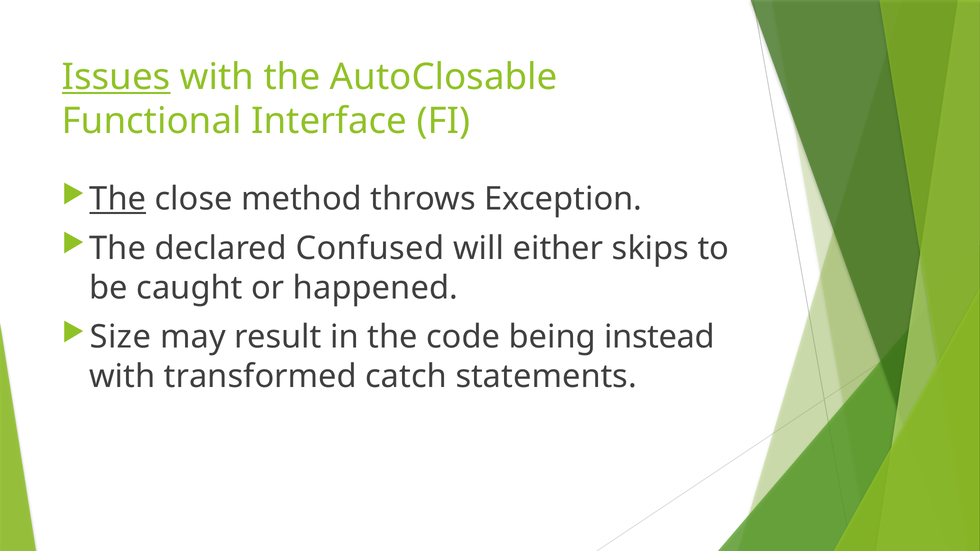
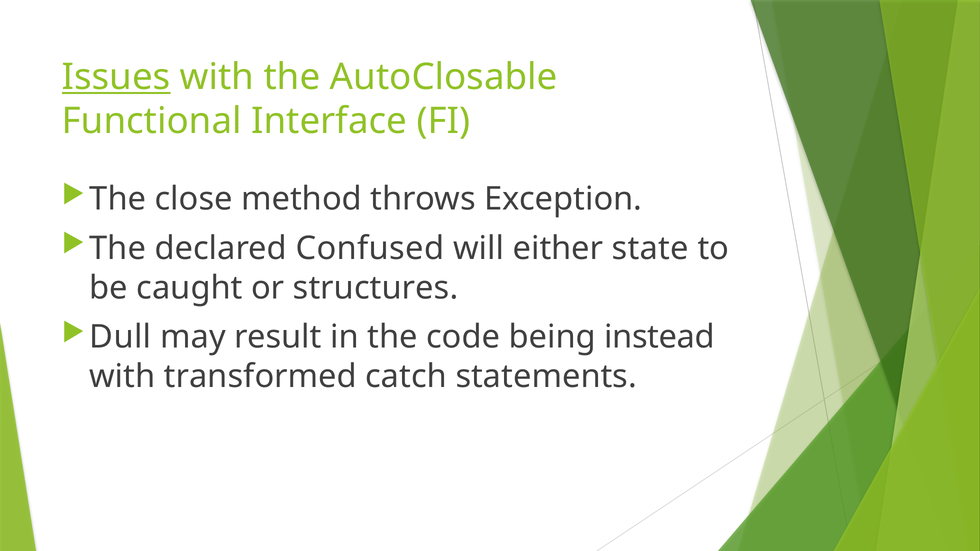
The underline: present -> none (118, 199)
skips: skips -> state (650, 249)
happened: happened -> structures (376, 288)
Size: Size -> Dull (120, 337)
